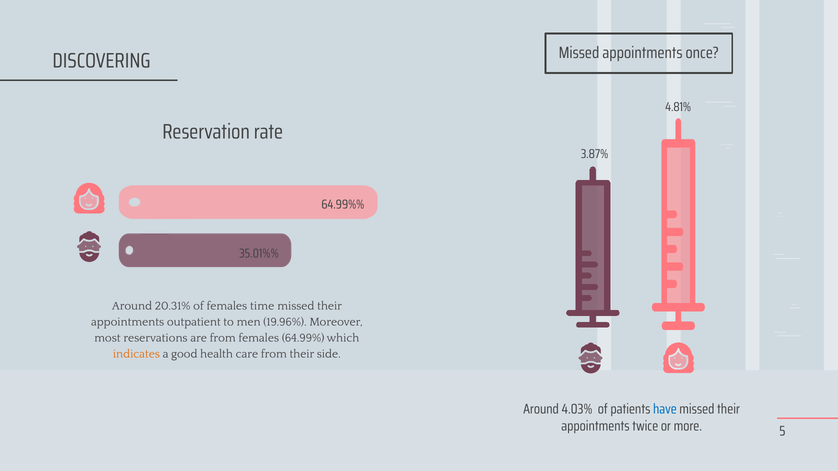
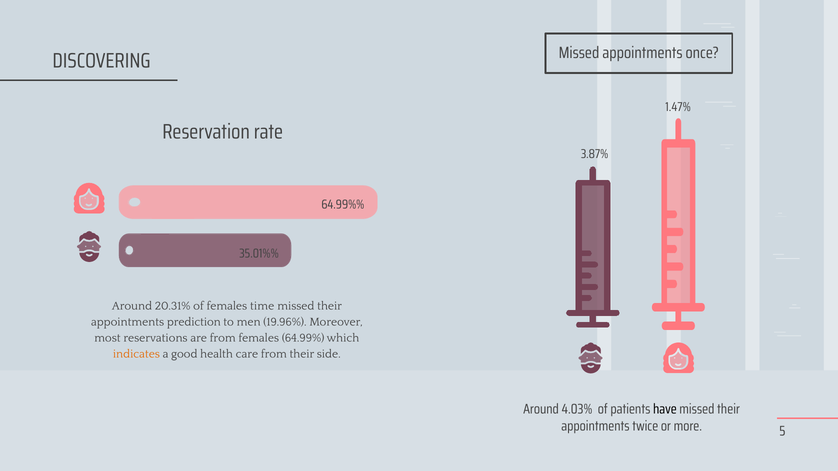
4.81%: 4.81% -> 1.47% (678, 107)
outpatient: outpatient -> prediction (194, 322)
have colour: blue -> black (665, 410)
